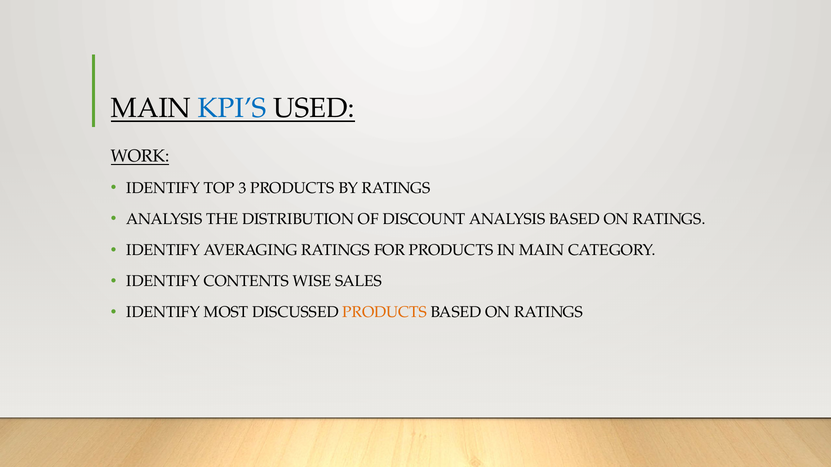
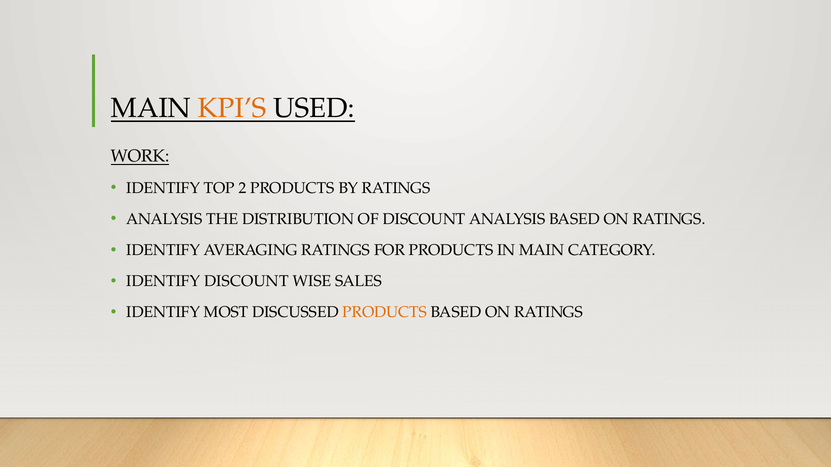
KPI’S colour: blue -> orange (232, 108)
3: 3 -> 2 (243, 188)
IDENTIFY CONTENTS: CONTENTS -> DISCOUNT (246, 282)
